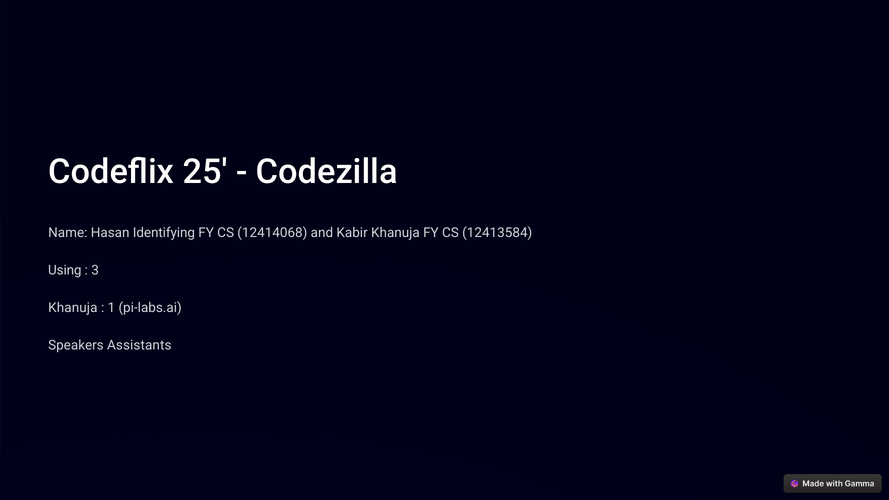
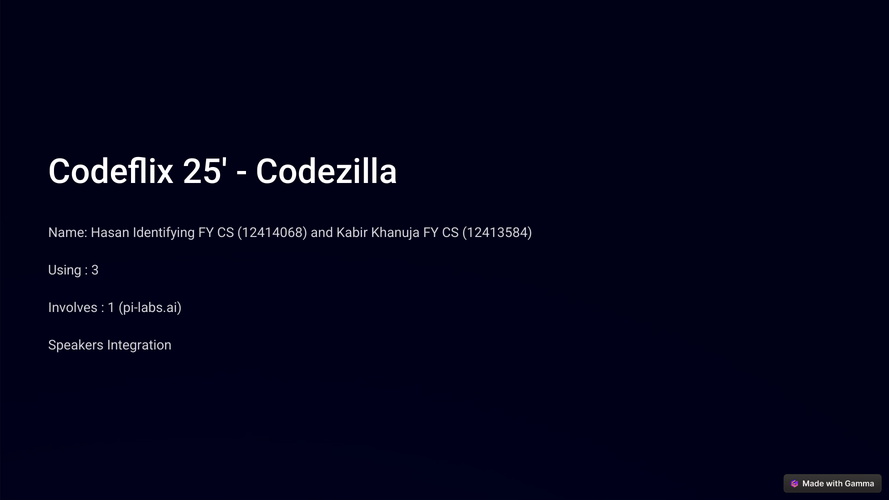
Khanuja: Khanuja -> Involves (73, 308)
Assistants: Assistants -> Integration (139, 345)
